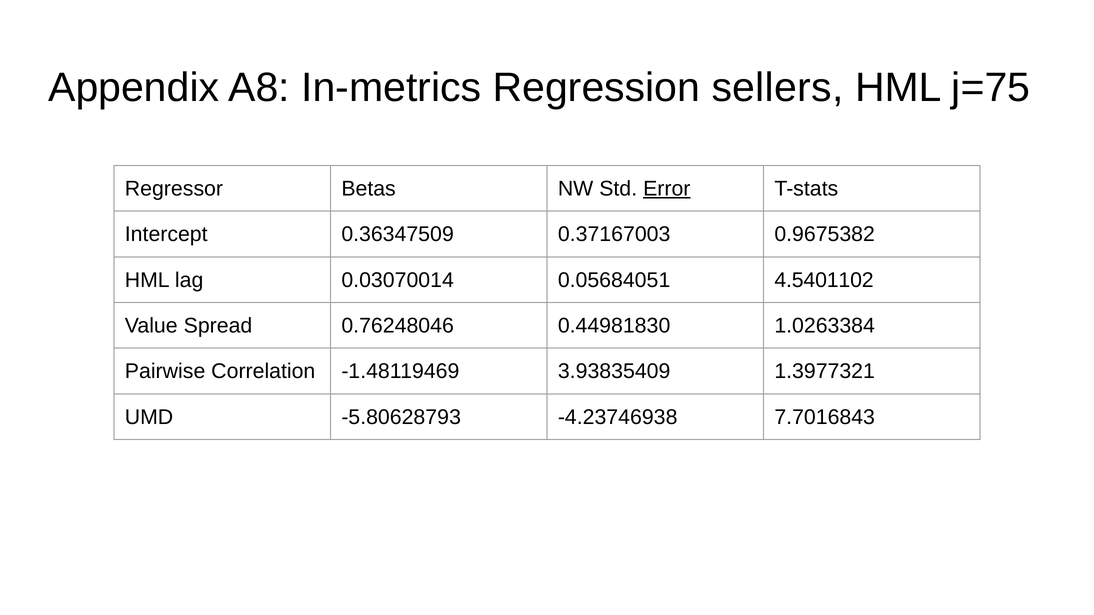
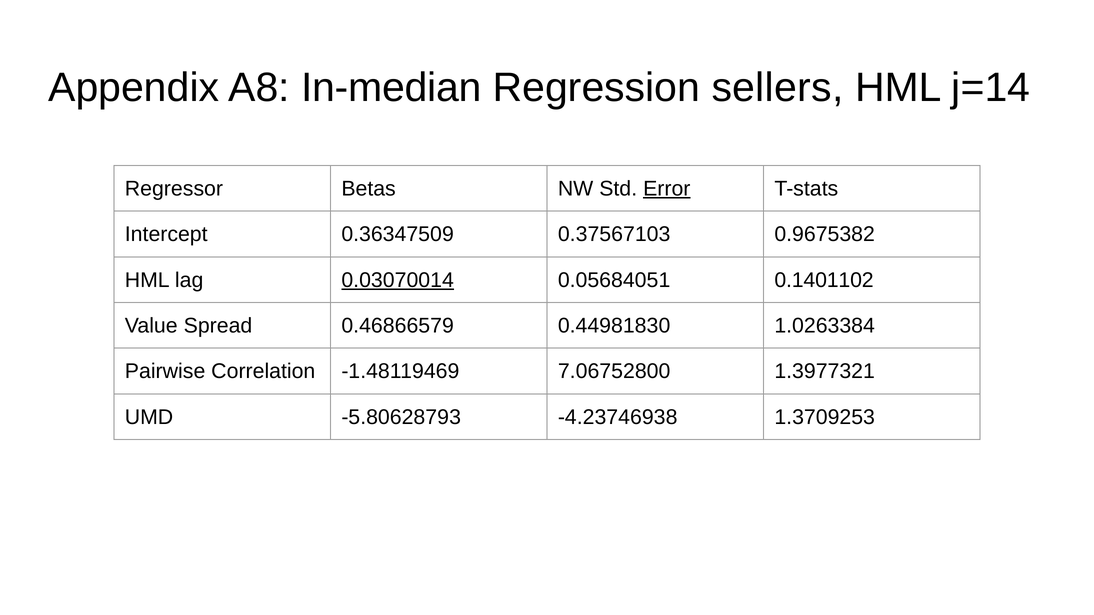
In-metrics: In-metrics -> In-median (391, 88)
j=75: j=75 -> j=14 (991, 88)
0.37167003: 0.37167003 -> 0.37567103 (614, 234)
0.03070014 underline: none -> present (398, 280)
4.5401102: 4.5401102 -> 0.1401102 (824, 280)
0.76248046: 0.76248046 -> 0.46866579 (398, 326)
3.93835409: 3.93835409 -> 7.06752800 (614, 372)
7.7016843: 7.7016843 -> 1.3709253 (825, 417)
